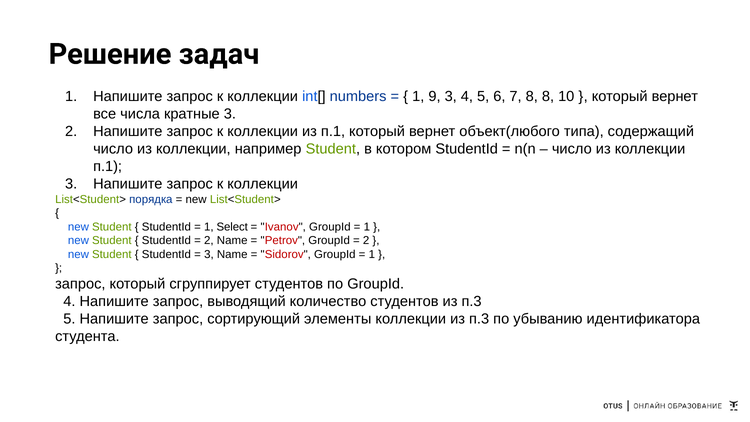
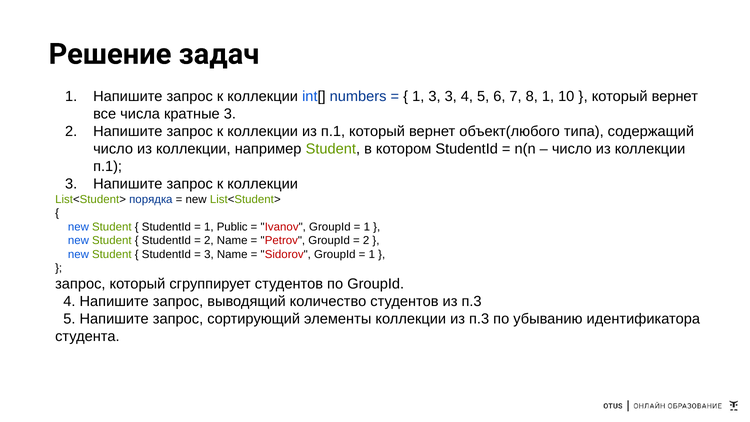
1 9: 9 -> 3 (435, 96)
8 8: 8 -> 1 (548, 96)
Select: Select -> Public (232, 227)
